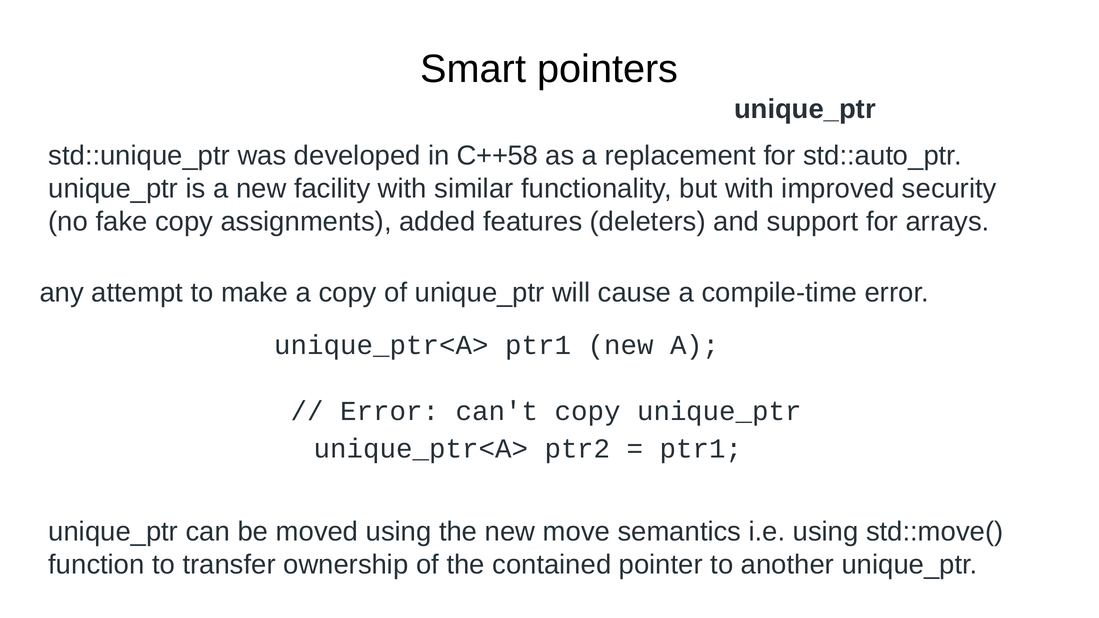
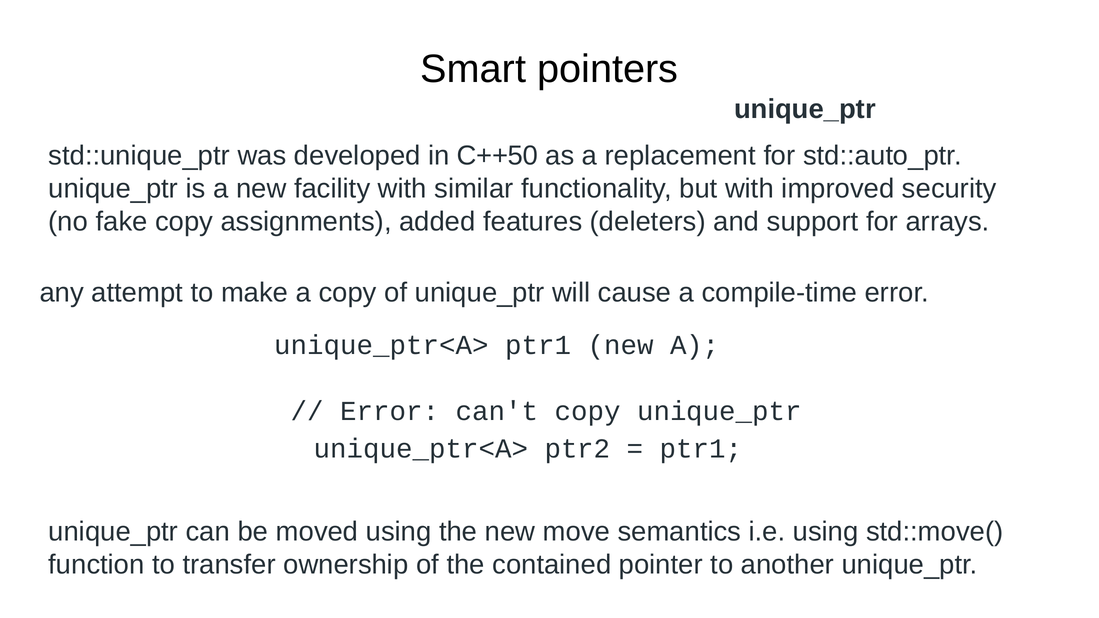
C++58: C++58 -> C++50 (498, 156)
